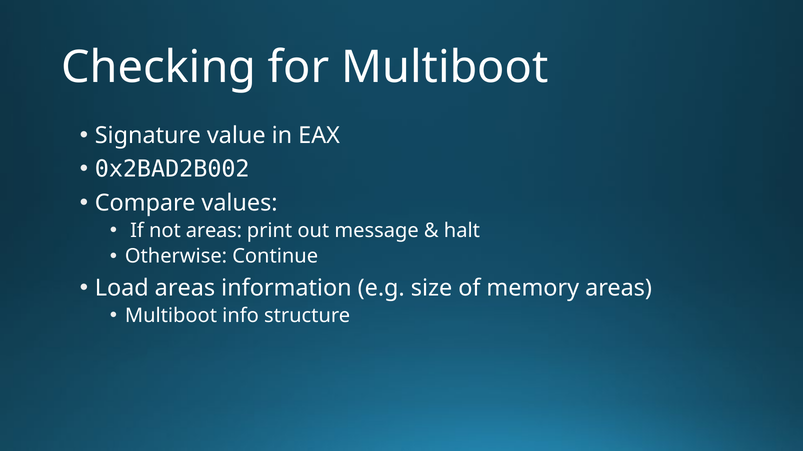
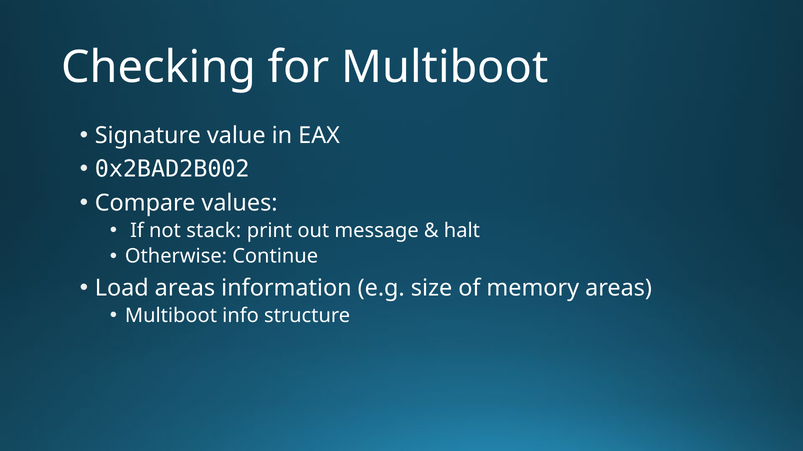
not areas: areas -> stack (214, 231)
